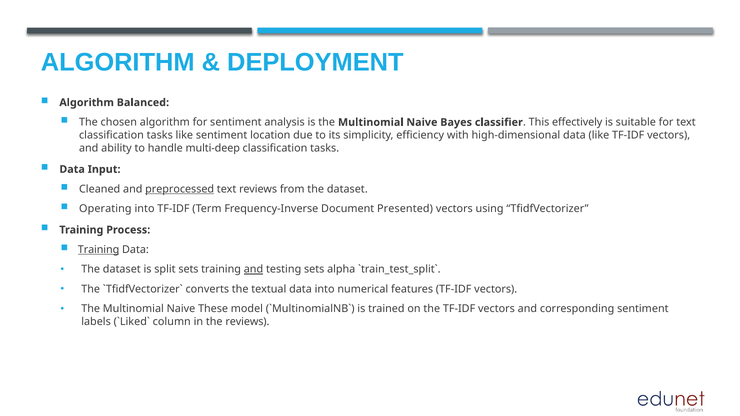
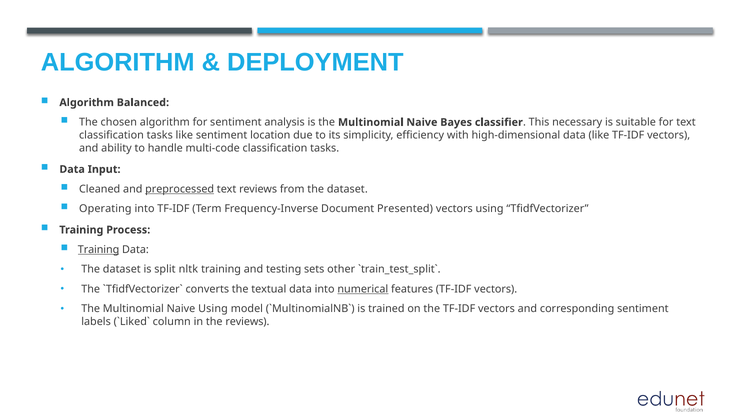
effectively: effectively -> necessary (577, 122)
multi-deep: multi-deep -> multi-code (213, 148)
split sets: sets -> nltk (188, 270)
and underline: present -> none (253, 270)
alpha: alpha -> other (341, 270)
numerical underline: none -> present (363, 289)
Naive These: These -> Using (213, 309)
